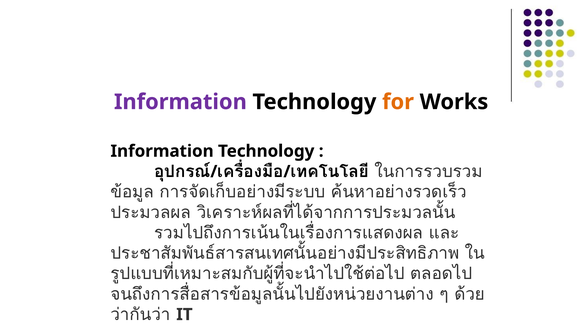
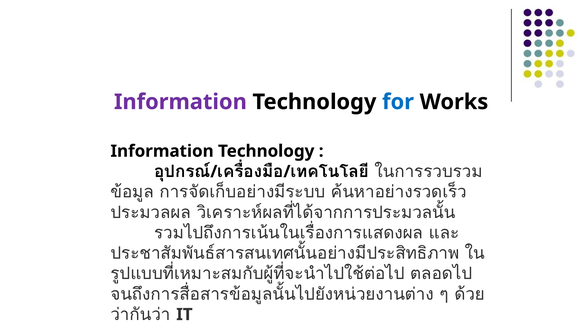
for colour: orange -> blue (398, 102)
